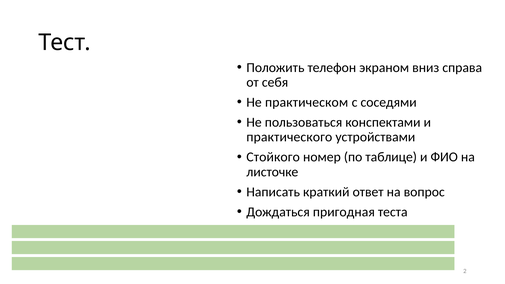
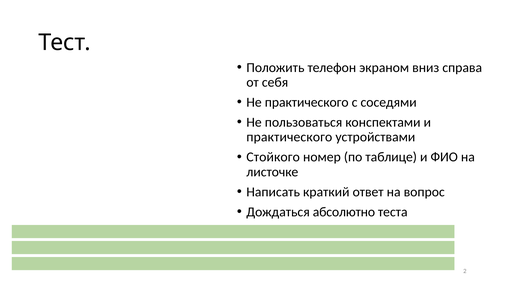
Не практическом: практическом -> практического (307, 102)
пригодная: пригодная -> абсолютно (344, 212)
